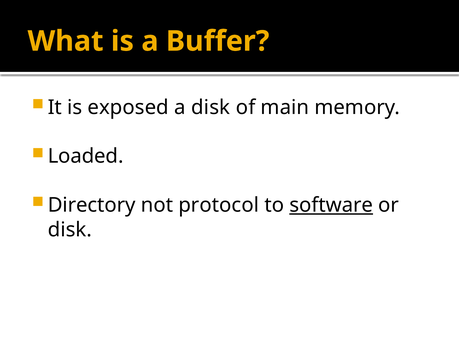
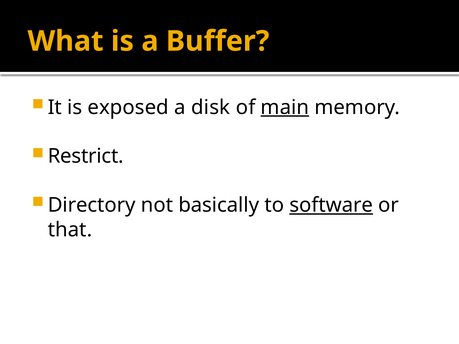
main underline: none -> present (285, 107)
Loaded: Loaded -> Restrict (86, 156)
protocol: protocol -> basically (219, 205)
disk: disk -> that (70, 230)
